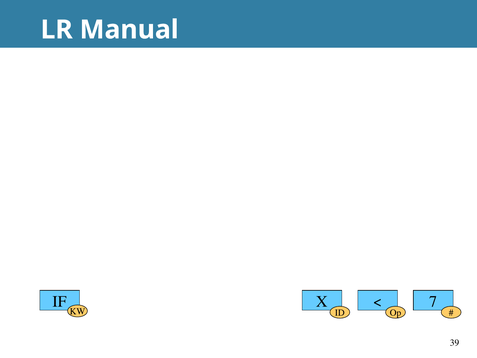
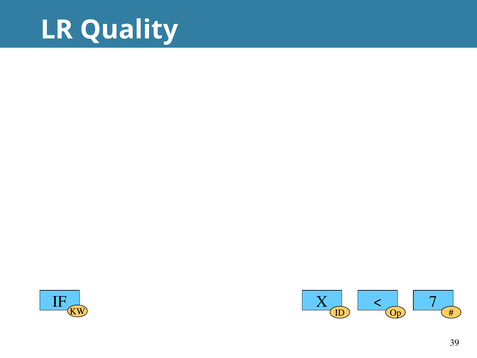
Manual: Manual -> Quality (129, 30)
